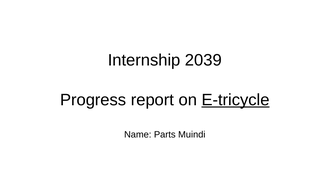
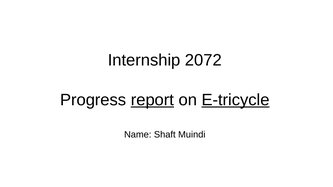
2039: 2039 -> 2072 (203, 60)
report underline: none -> present (152, 100)
Parts: Parts -> Shaft (165, 135)
